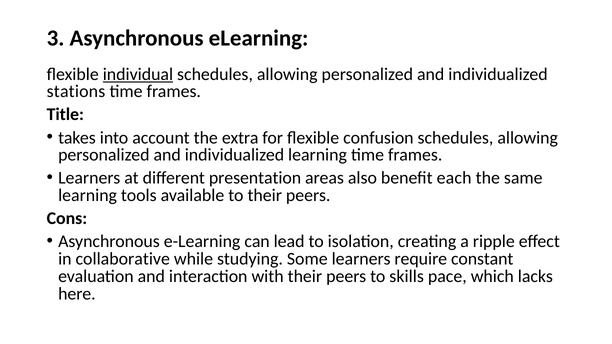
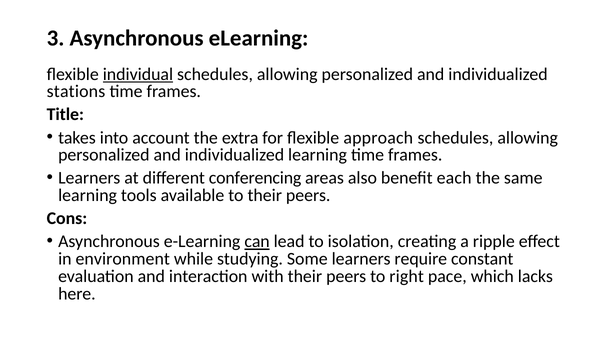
confusion: confusion -> approach (378, 138)
presentation: presentation -> conferencing (255, 178)
can underline: none -> present (257, 242)
collaborative: collaborative -> environment (123, 259)
skills: skills -> right (407, 277)
